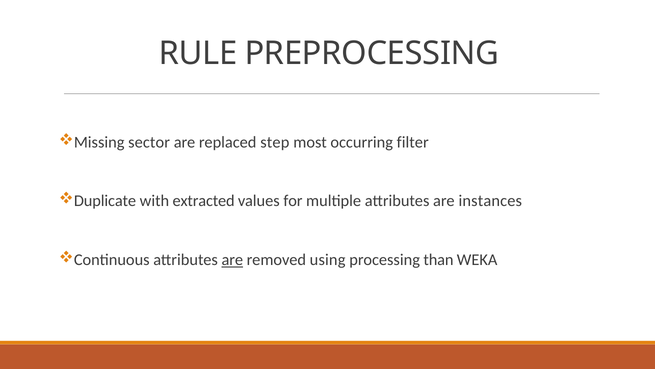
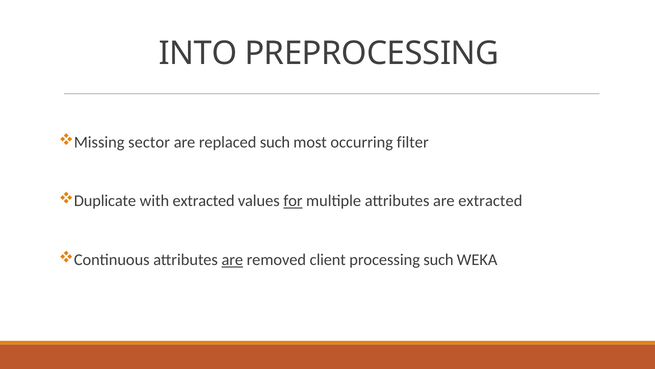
RULE: RULE -> INTO (198, 54)
replaced step: step -> such (275, 142)
for underline: none -> present (293, 201)
are instances: instances -> extracted (490, 201)
using: using -> client (328, 259)
processing than: than -> such (438, 259)
